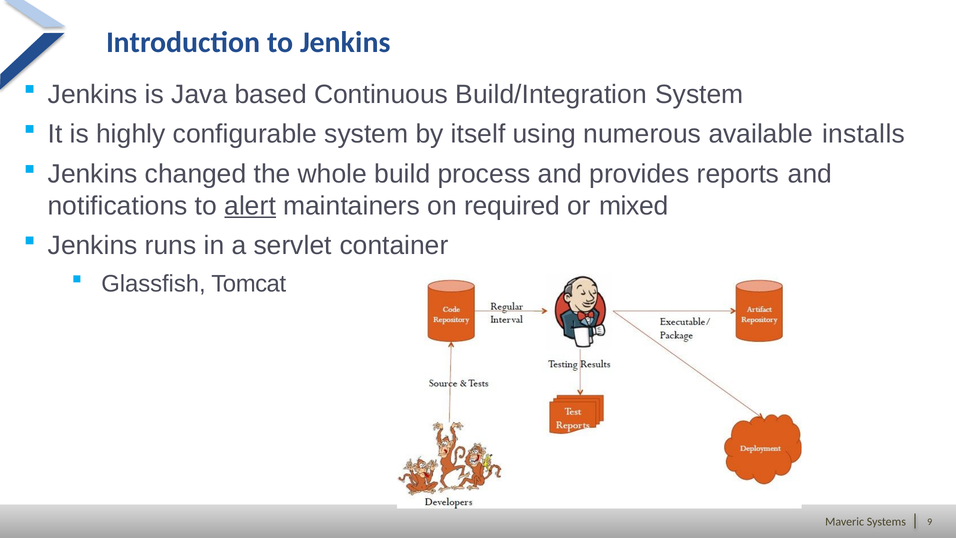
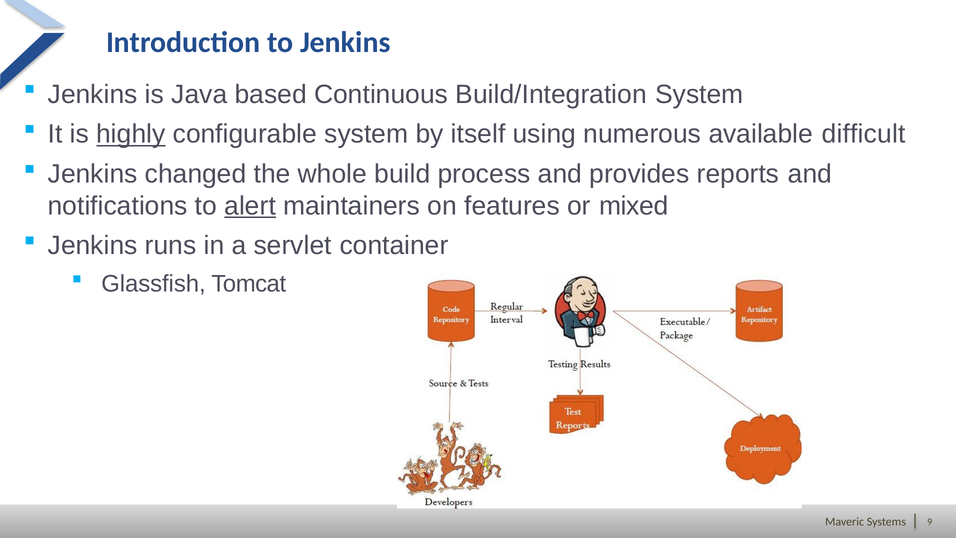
highly underline: none -> present (131, 134)
installs: installs -> difficult (864, 134)
required: required -> features (512, 206)
